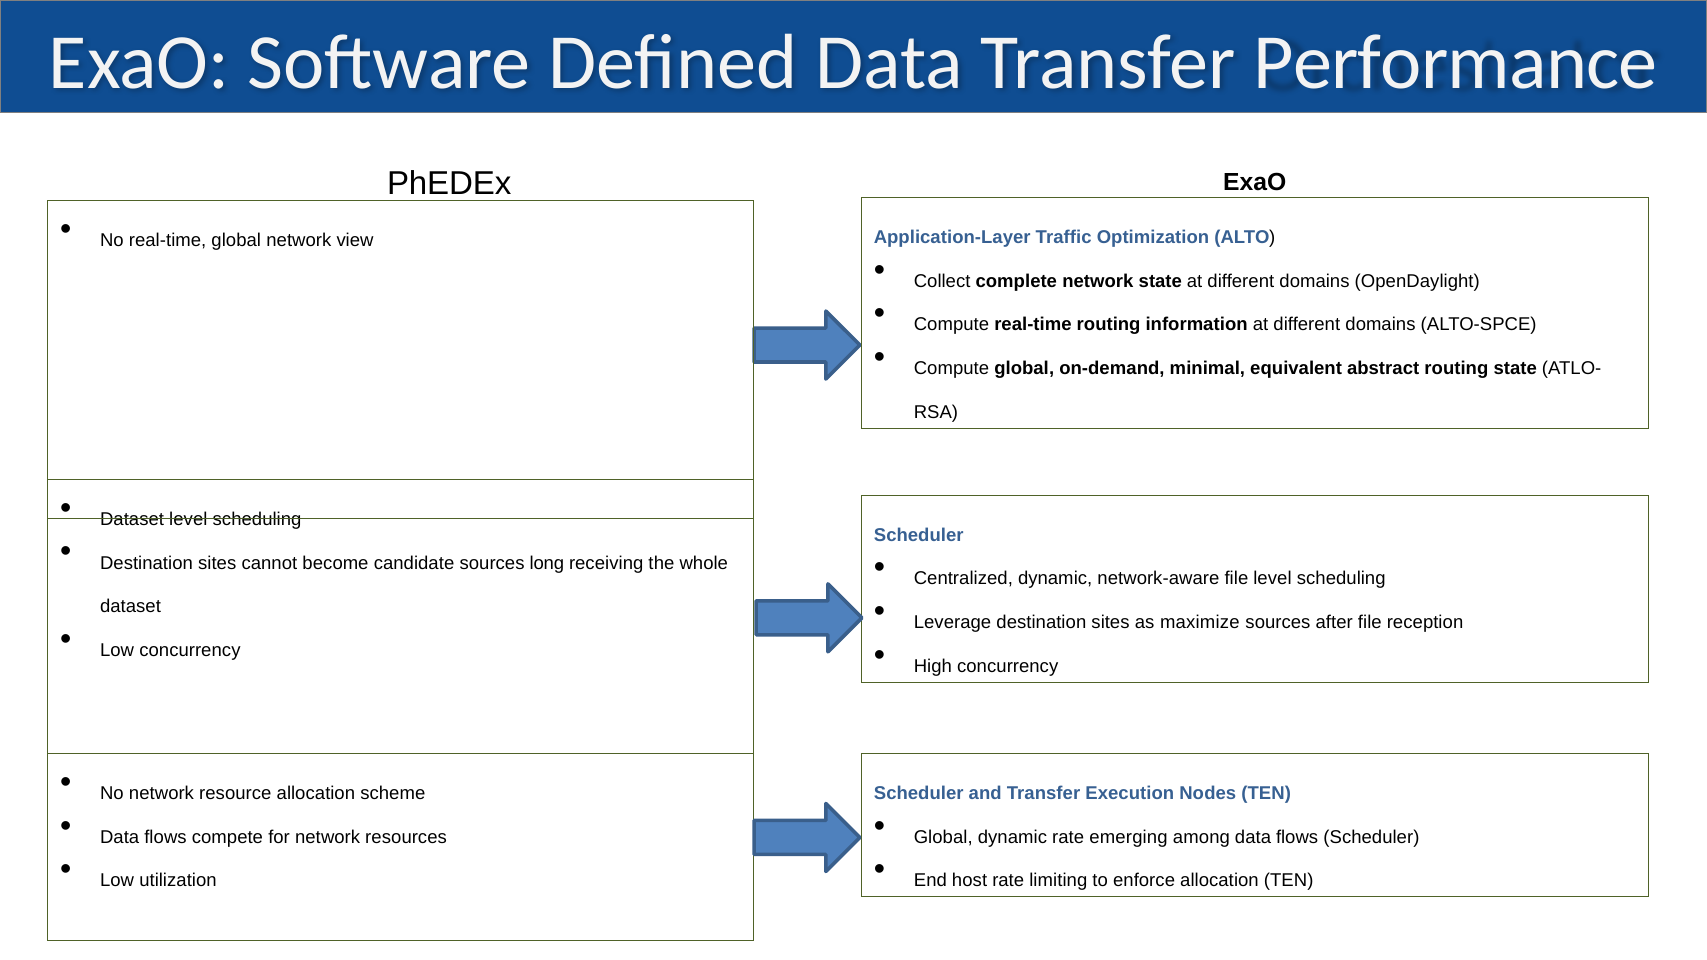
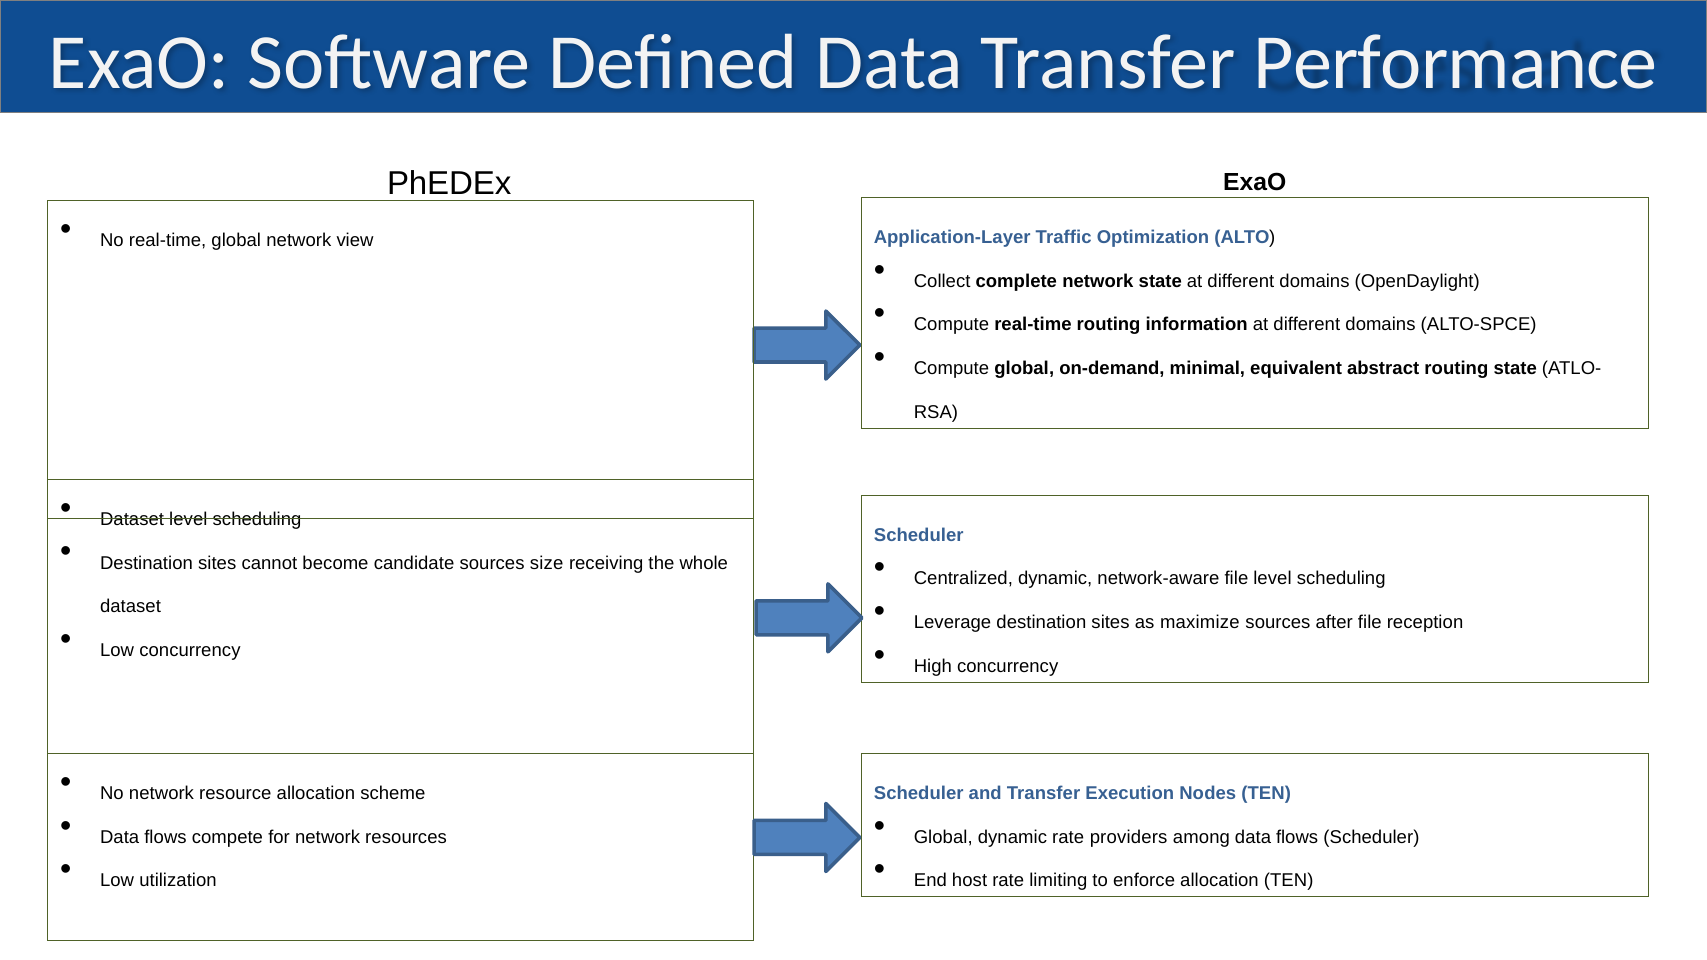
long: long -> size (547, 563)
emerging: emerging -> providers (1129, 837)
